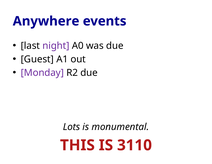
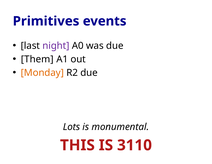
Anywhere: Anywhere -> Primitives (46, 21)
Guest: Guest -> Them (37, 59)
Monday colour: purple -> orange (42, 73)
